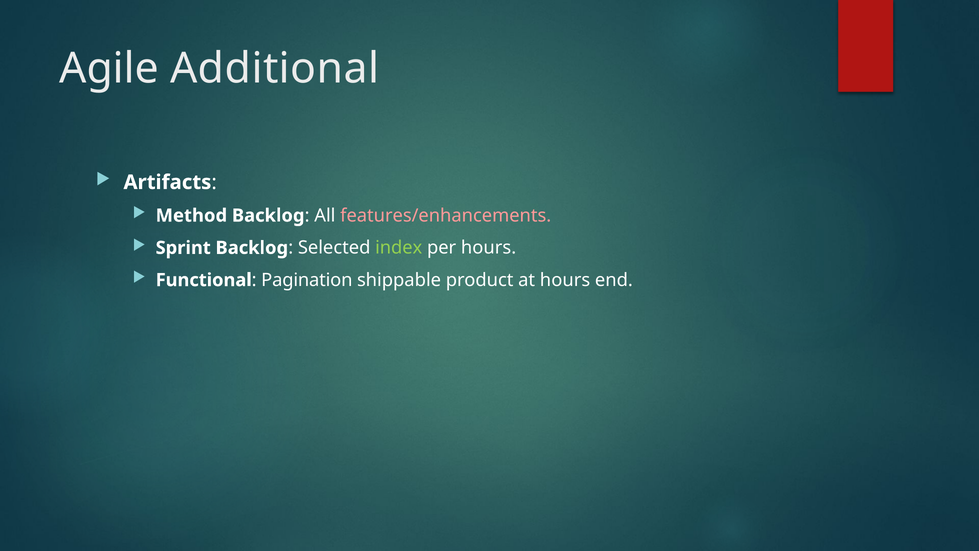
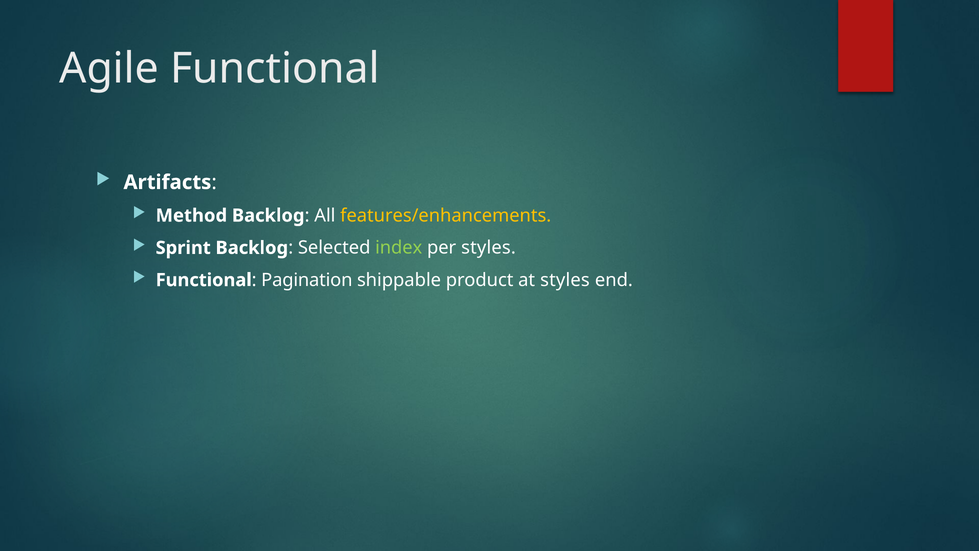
Agile Additional: Additional -> Functional (275, 69)
features/enhancements colour: pink -> yellow (446, 216)
per hours: hours -> styles (489, 248)
at hours: hours -> styles (565, 280)
